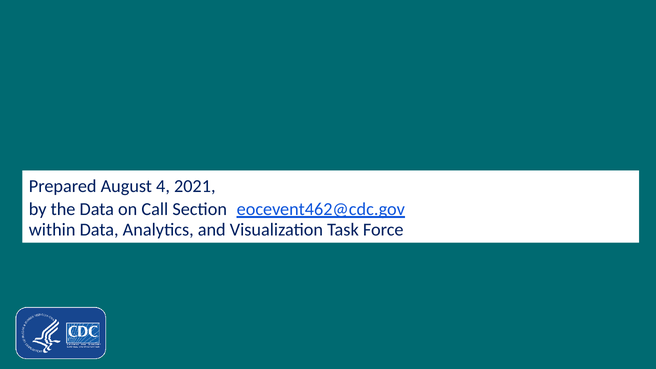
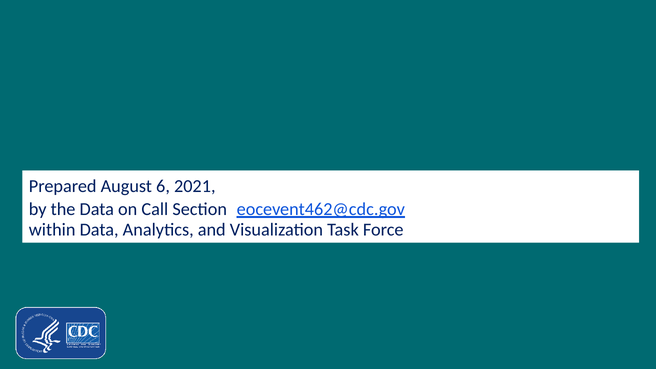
4: 4 -> 6 (163, 186)
